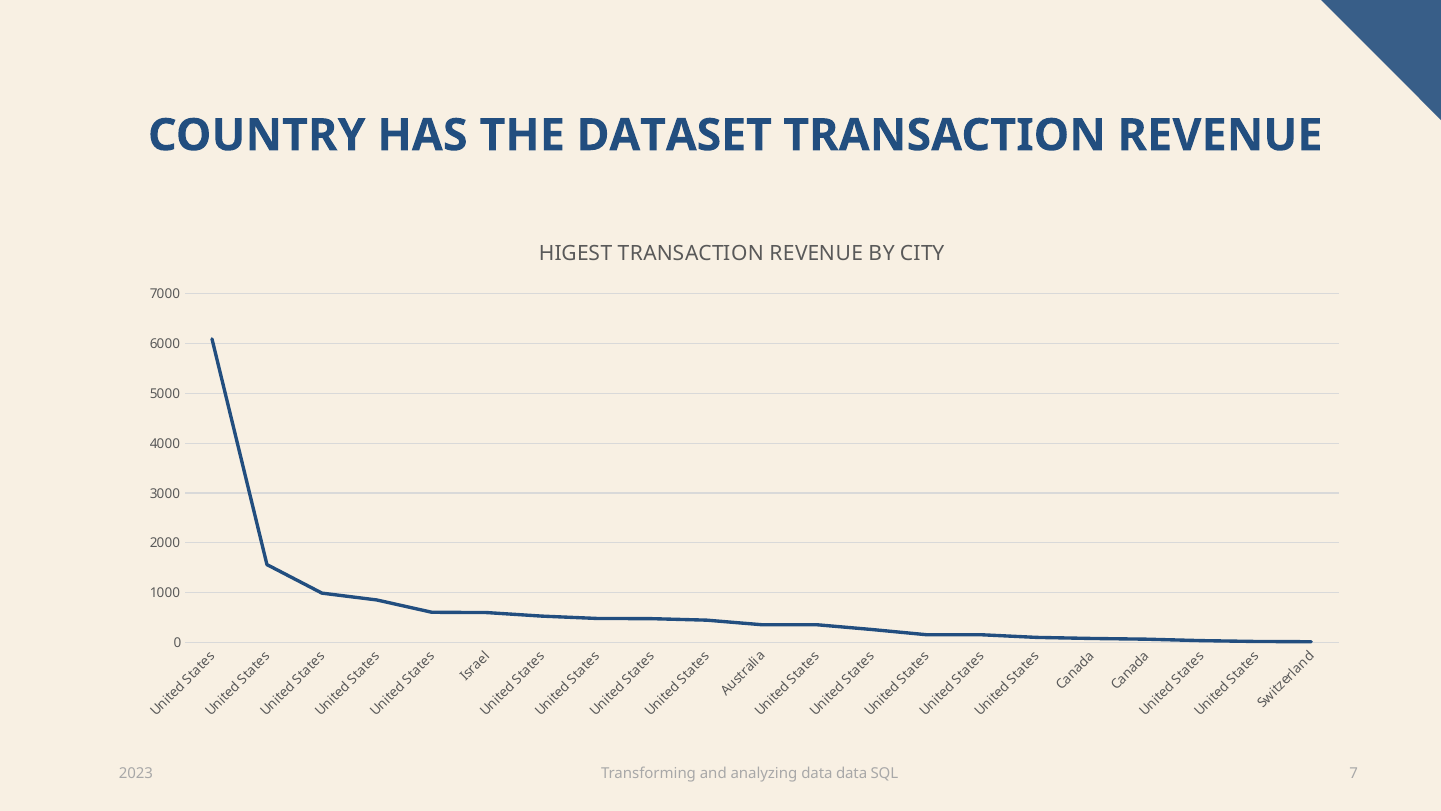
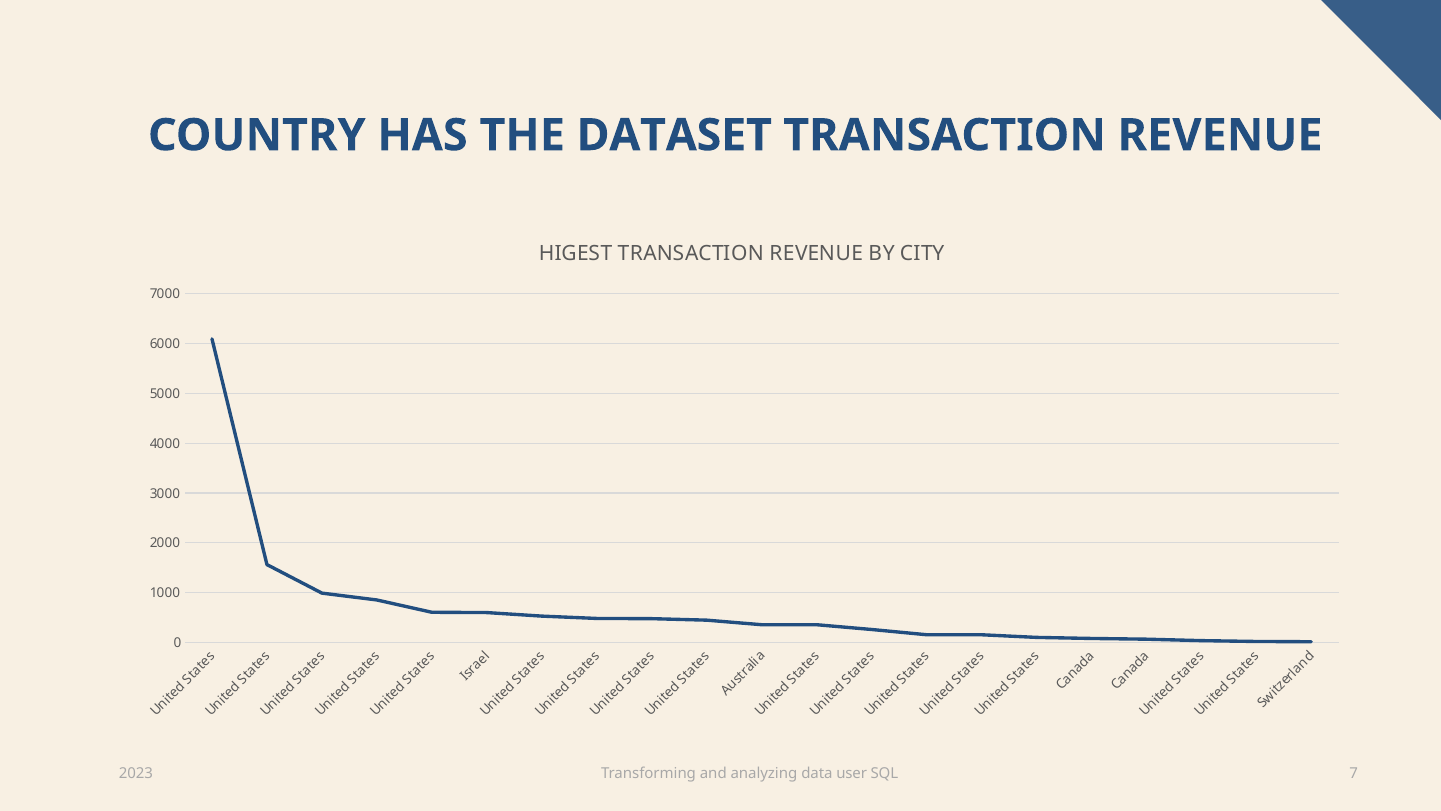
data data: data -> user (852, 773)
